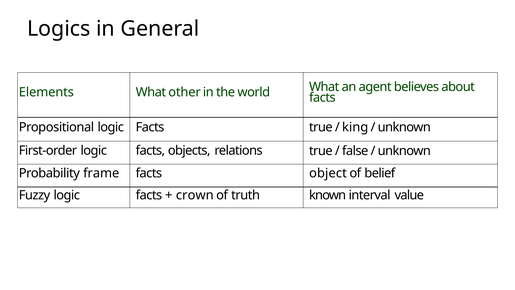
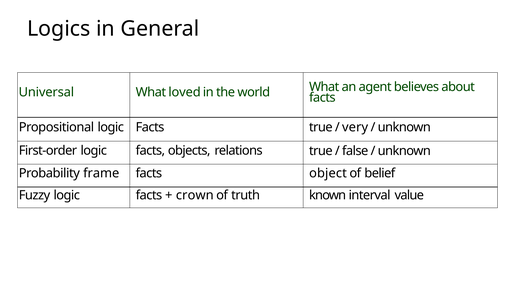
Elements: Elements -> Universal (46, 92)
other: other -> loved (185, 92)
king: king -> very (355, 127)
